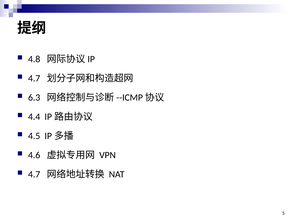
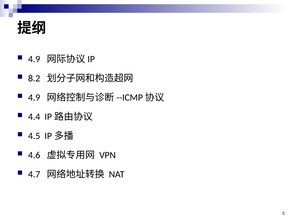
4.8: 4.8 -> 4.9 (34, 59)
4.7: 4.7 -> 8.2 (34, 78)
6.3: 6.3 -> 4.9 (34, 98)
